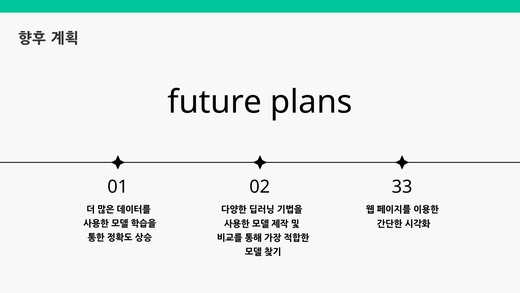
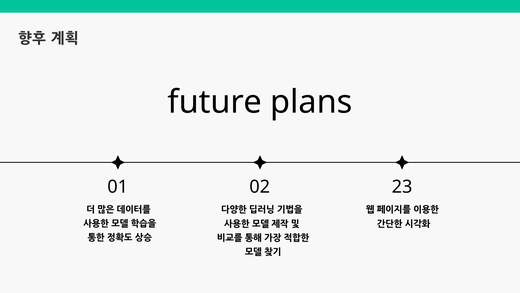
33: 33 -> 23 (402, 187)
